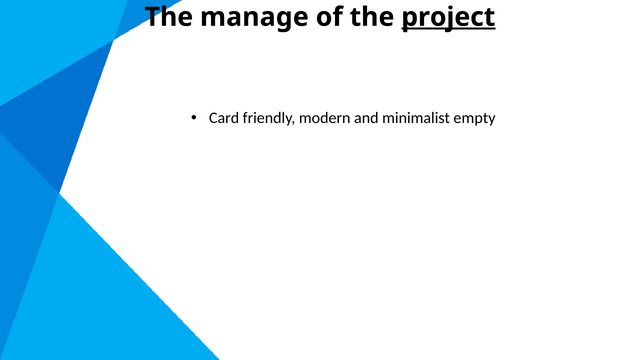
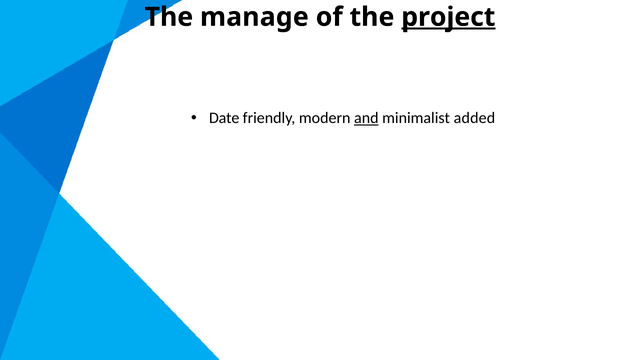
Card: Card -> Date (224, 118)
and underline: none -> present (366, 118)
empty: empty -> added (474, 118)
